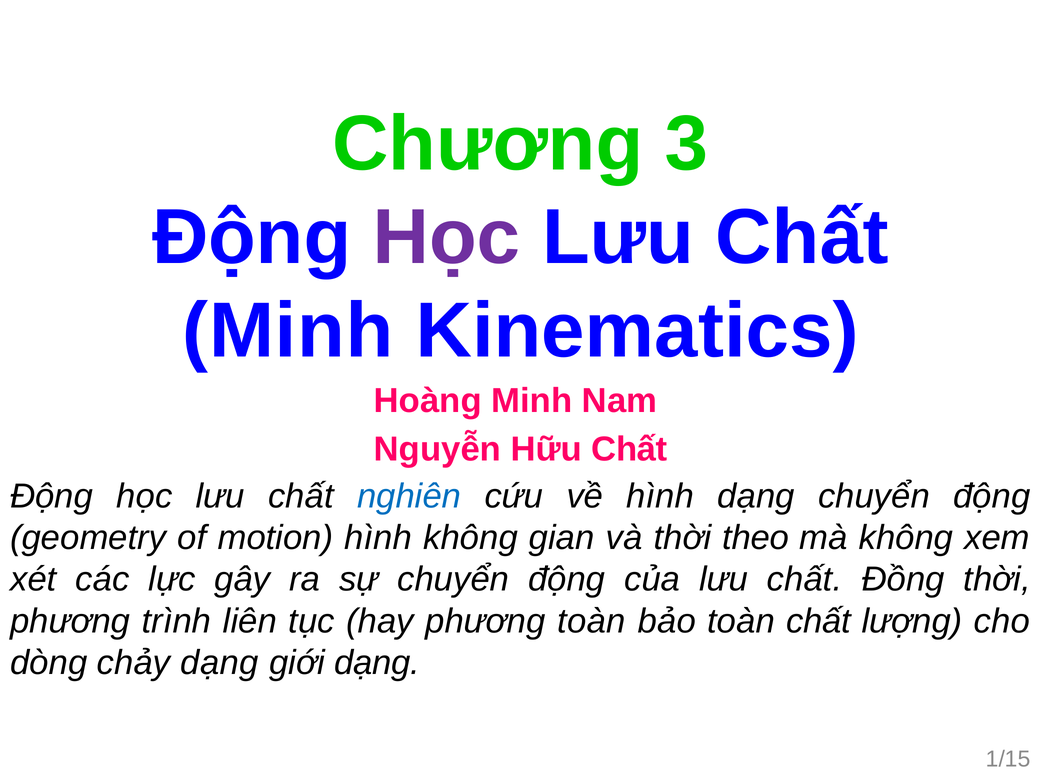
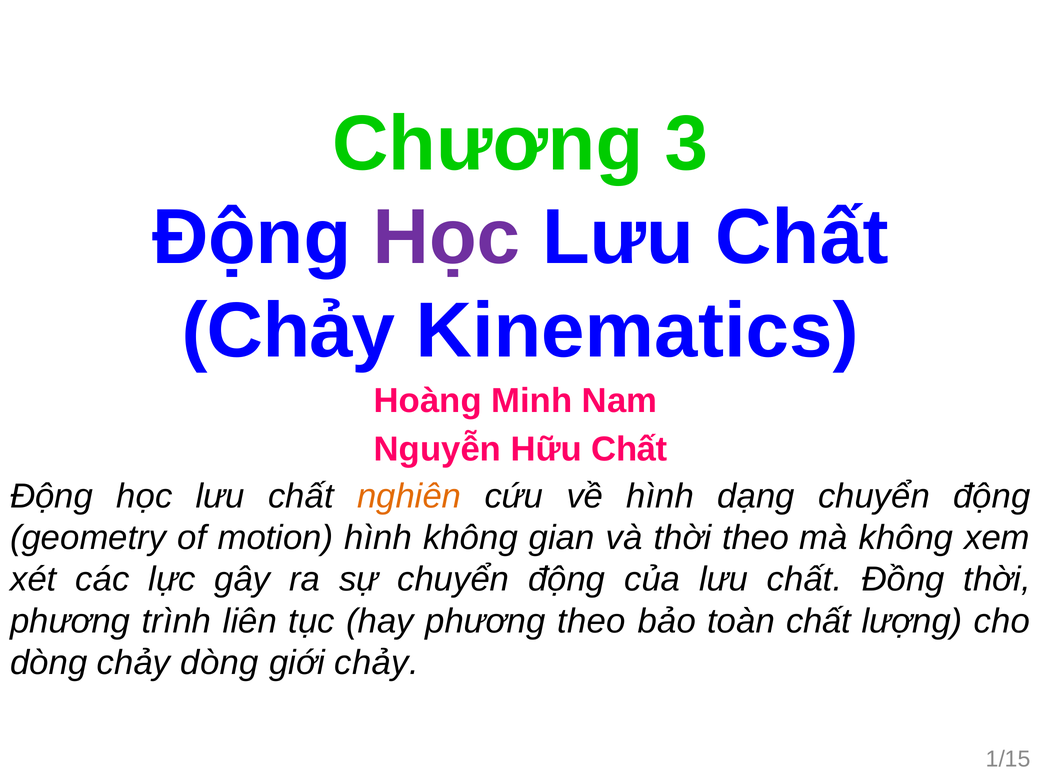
Minh: Minh -> Chảy (289, 332)
nghiên colour: blue -> orange (409, 497)
phương toàn: toàn -> theo (591, 622)
chảy dạng: dạng -> dòng (220, 663)
giới dạng: dạng -> chảy (377, 663)
